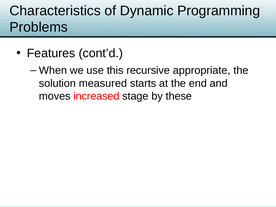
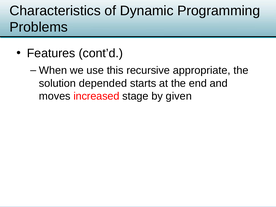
measured: measured -> depended (103, 83)
these: these -> given (179, 96)
